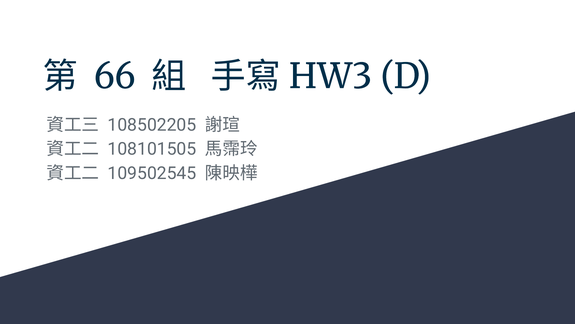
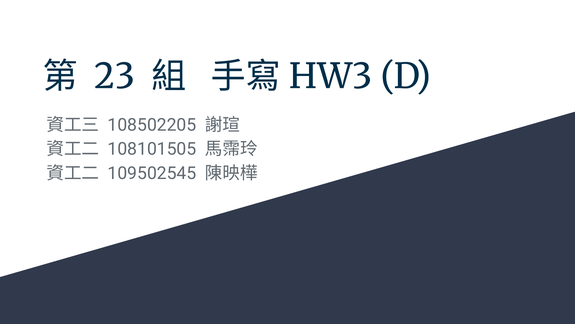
66: 66 -> 23 (114, 77)
